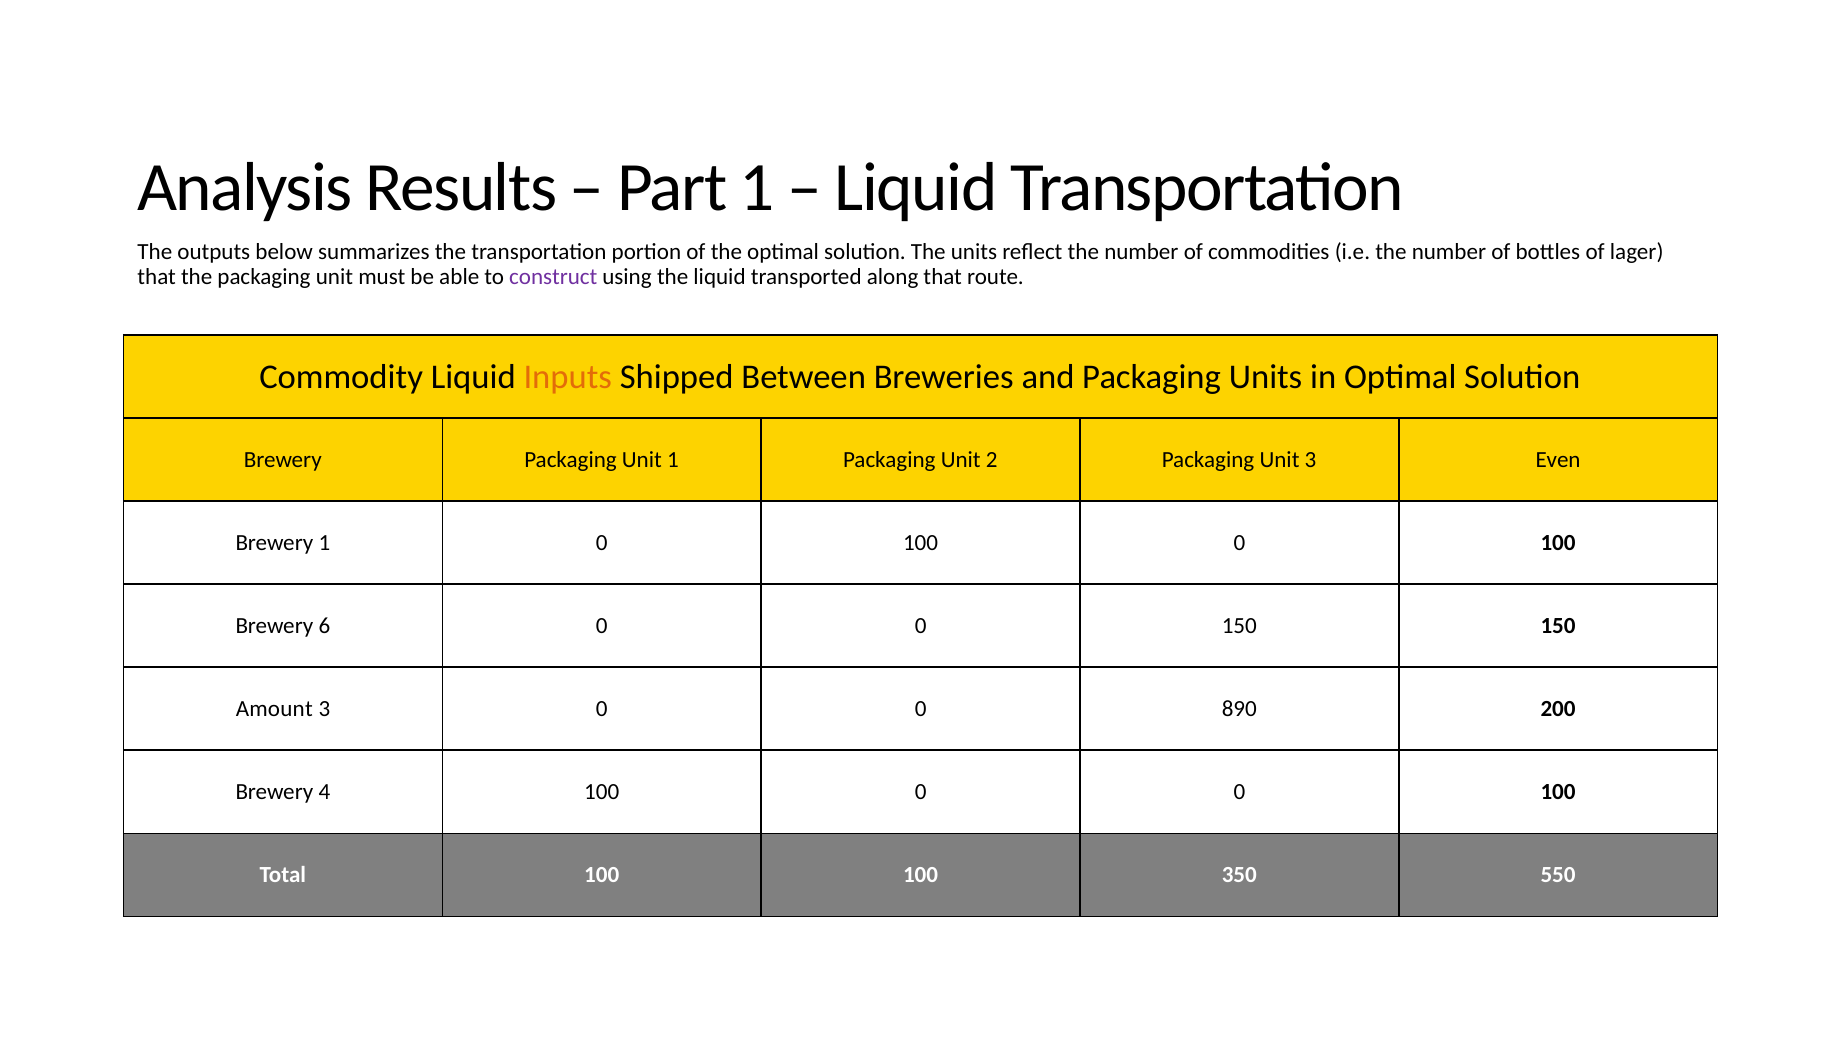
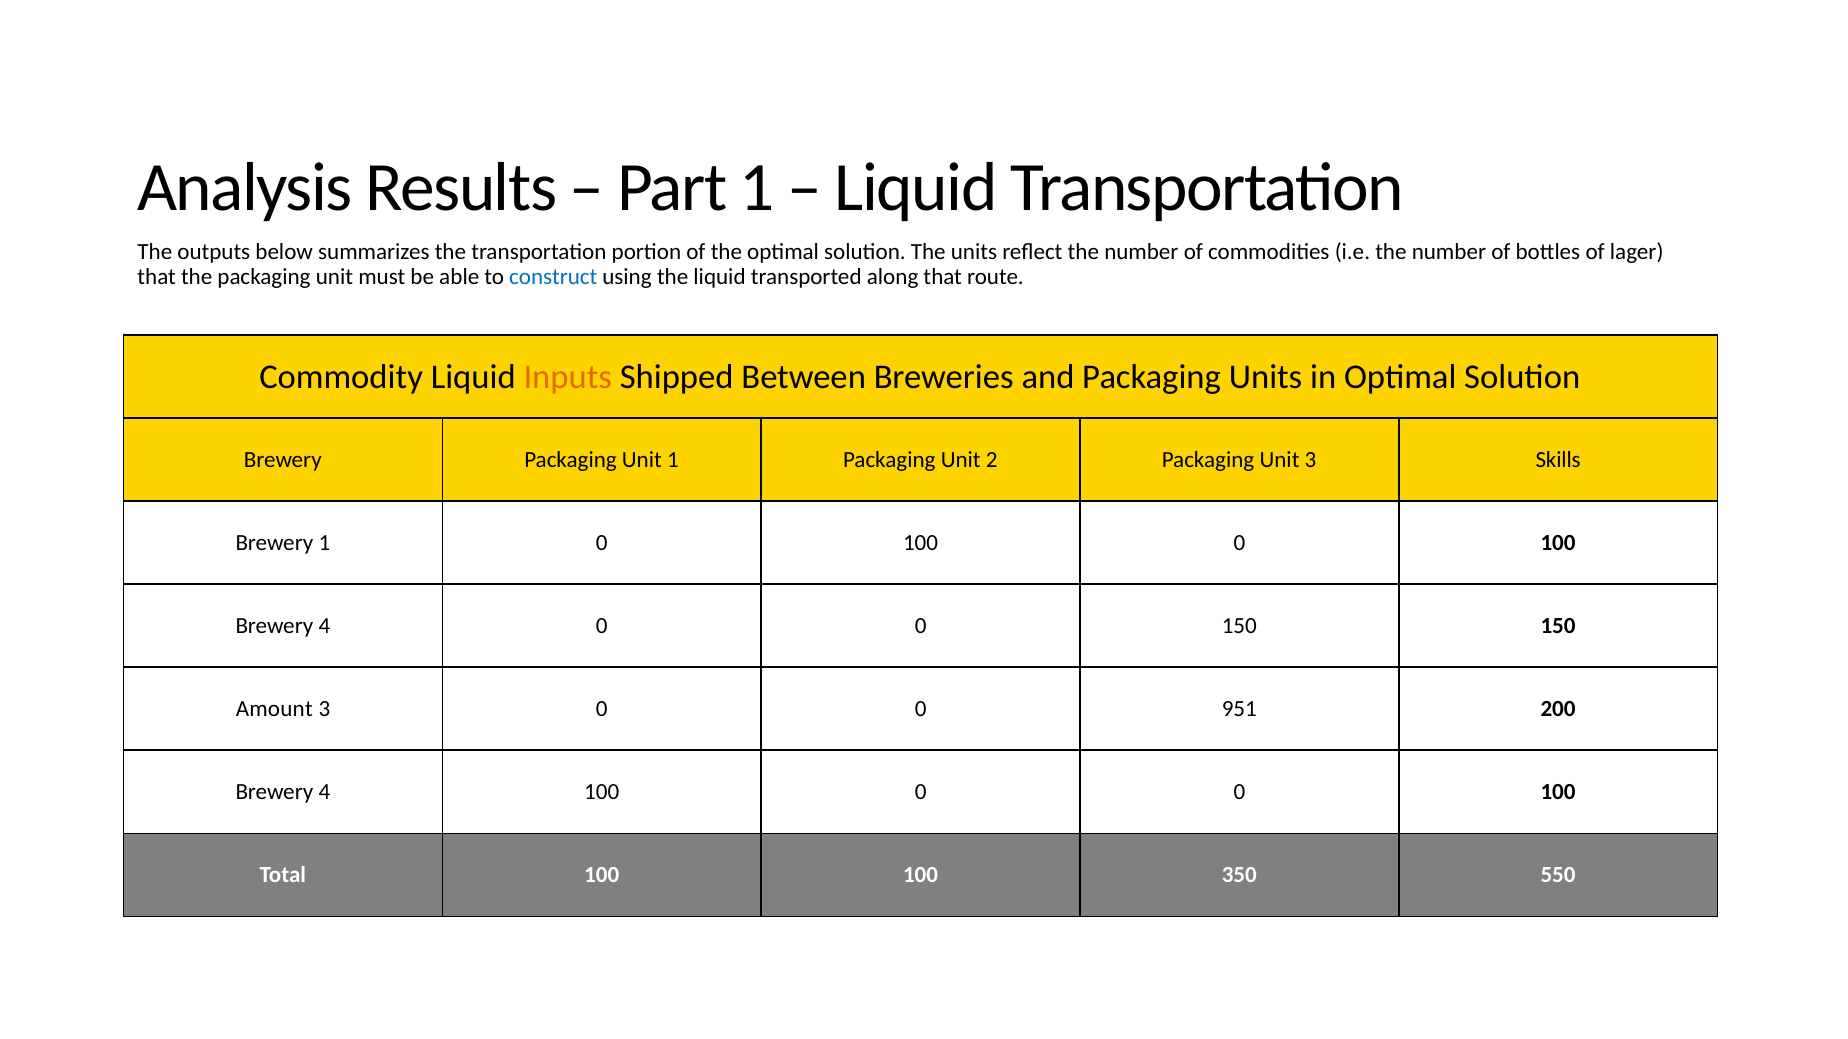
construct colour: purple -> blue (553, 277)
Even: Even -> Skills (1558, 460)
6: 6 -> 4 (324, 626)
890: 890 -> 951 (1239, 709)
